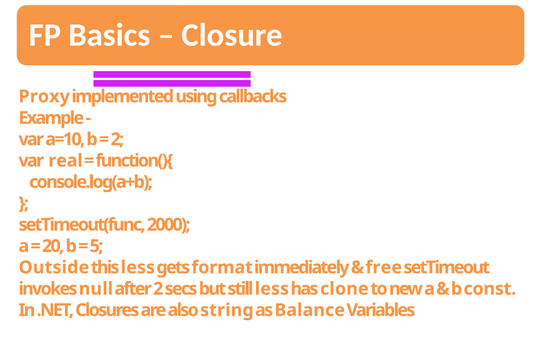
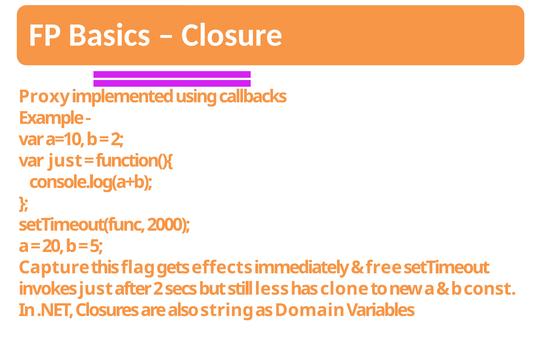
var real: real -> just (65, 161)
Outside: Outside -> Capture (54, 268)
this less: less -> flag (138, 268)
format: format -> effects (222, 268)
invokes null: null -> just (96, 289)
Balance: Balance -> Domain (310, 310)
